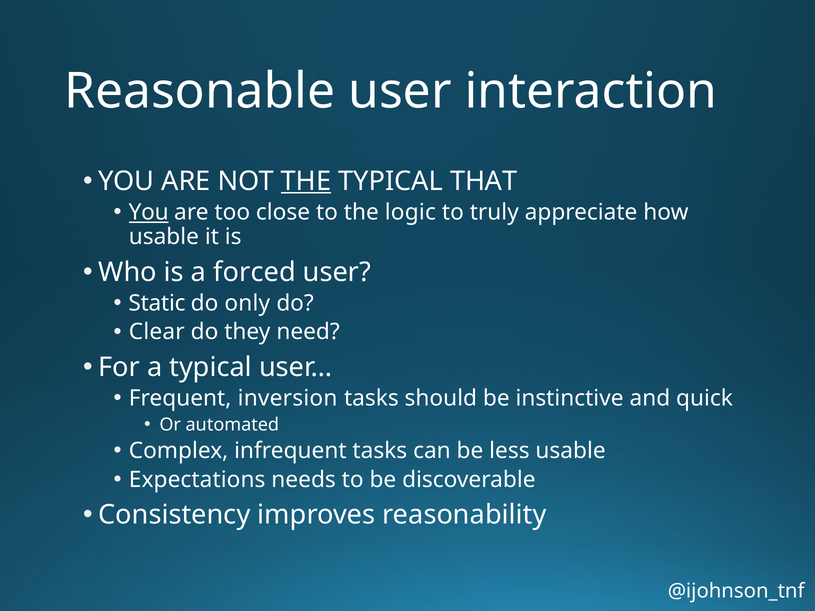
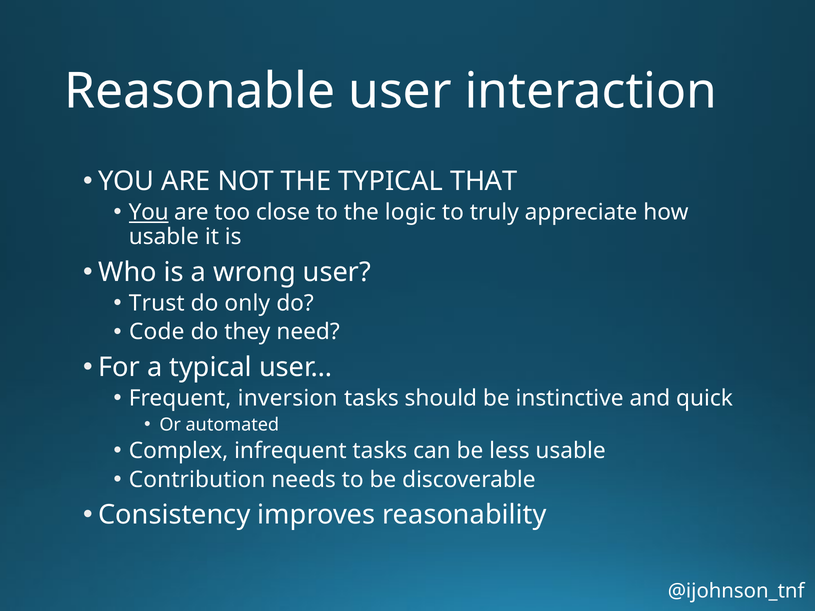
THE underline: present -> none (306, 181)
forced: forced -> wrong (255, 272)
Static: Static -> Trust (157, 303)
Clear: Clear -> Code (157, 332)
Expectations: Expectations -> Contribution (197, 480)
